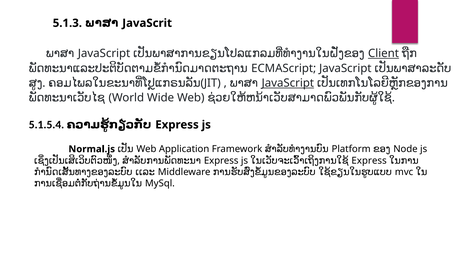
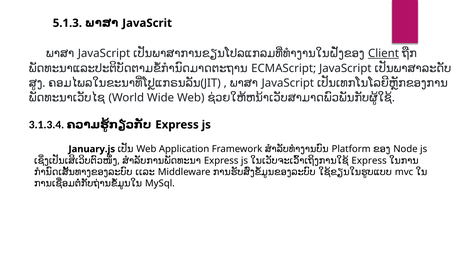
JavaScript underline: present -> none (288, 83)
5.1.5.4: 5.1.5.4 -> 3.1.3.4 (47, 125)
Normal.js: Normal.js -> January.js (92, 149)
